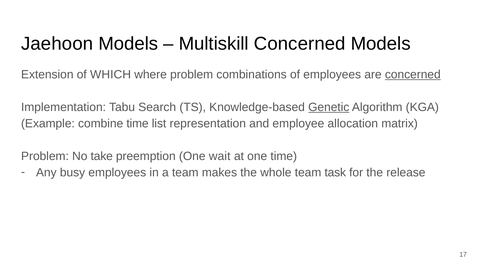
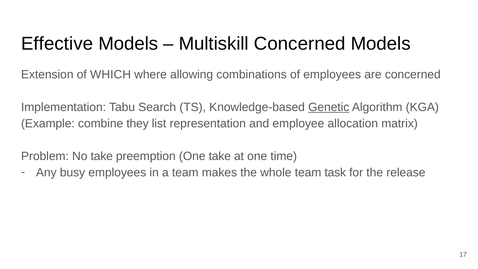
Jaehoon: Jaehoon -> Effective (57, 44)
where problem: problem -> allowing (192, 74)
concerned underline: present -> none (413, 74)
combine time: time -> they (138, 123)
One wait: wait -> take (220, 156)
